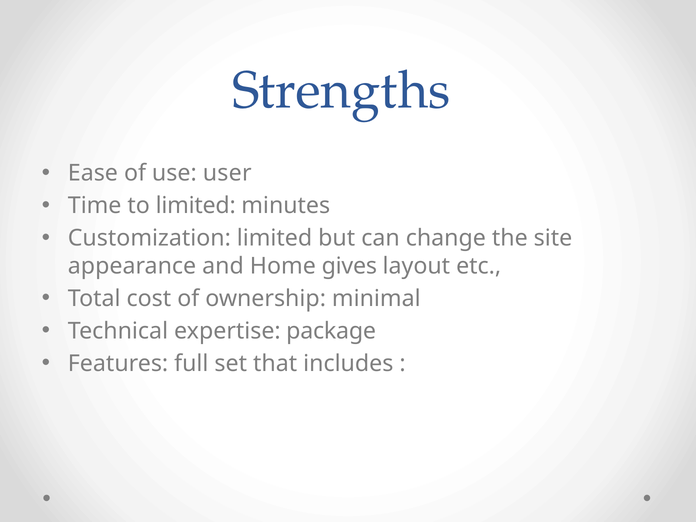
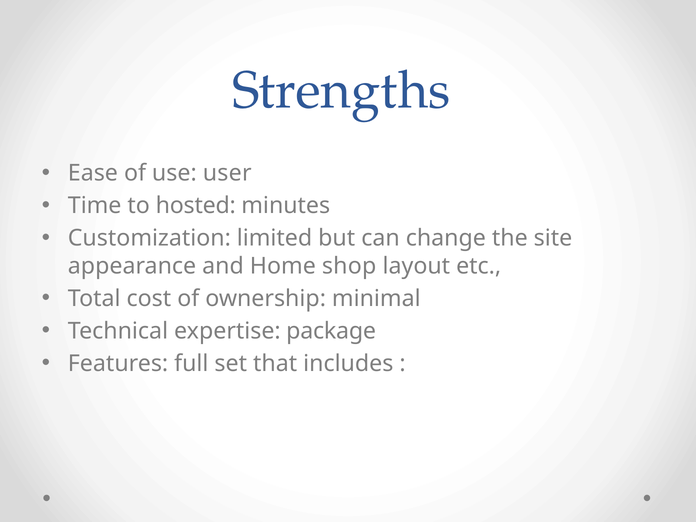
to limited: limited -> hosted (196, 206)
gives: gives -> shop (349, 266)
